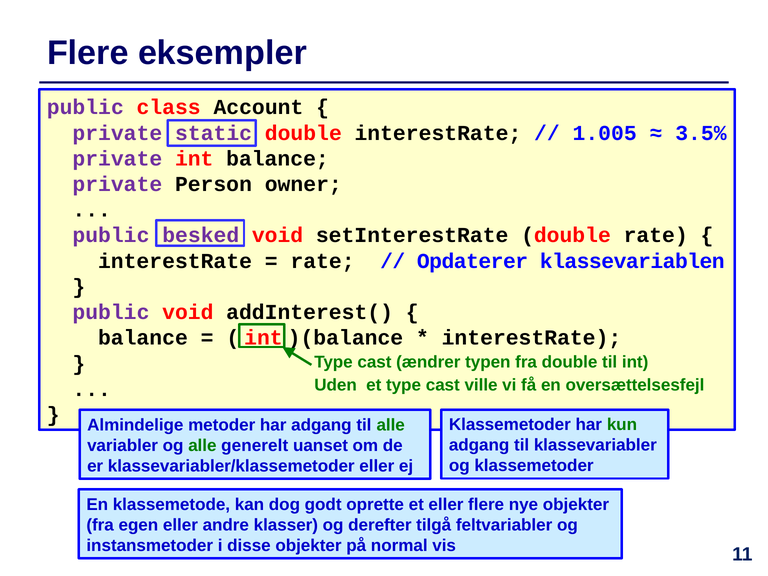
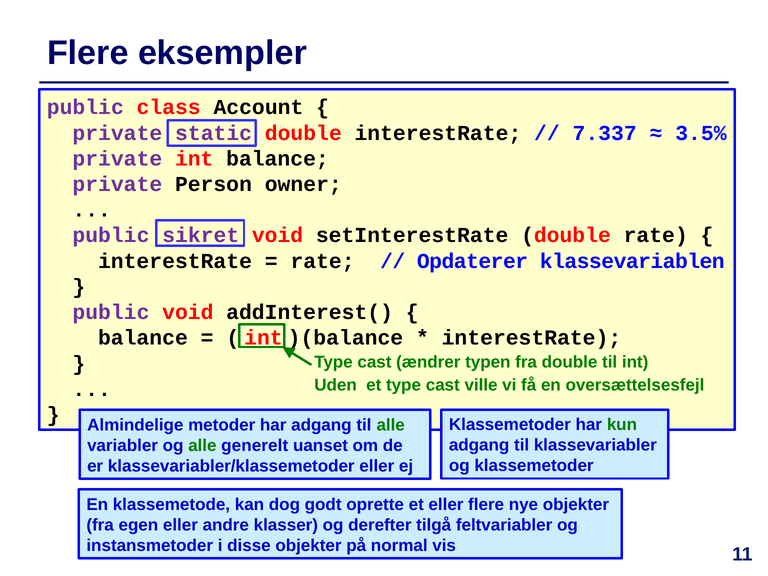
1.005: 1.005 -> 7.337 (605, 133)
besked: besked -> sikret (201, 235)
